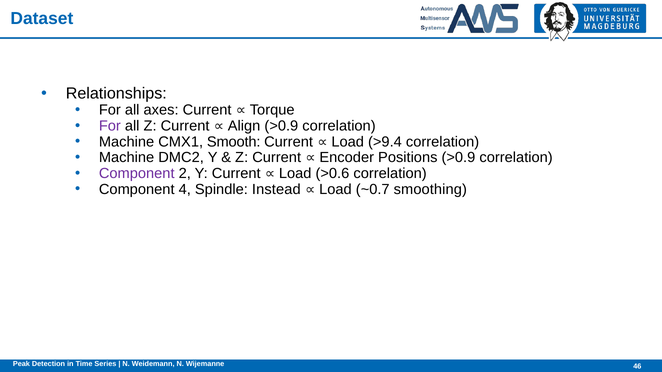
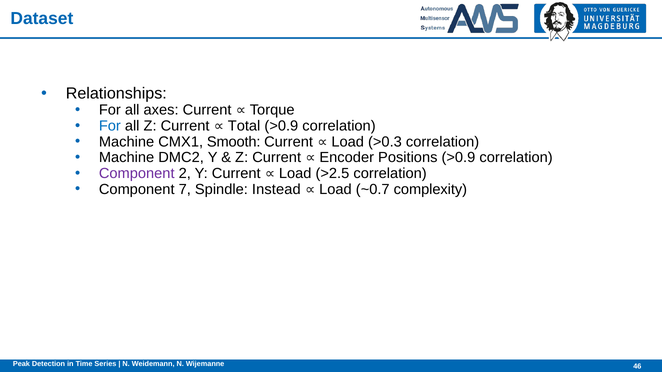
For colour: purple -> blue (110, 126)
Align: Align -> Total (244, 126)
>9.4: >9.4 -> >0.3 (385, 142)
>0.6: >0.6 -> >2.5 (332, 174)
4: 4 -> 7 (185, 189)
smoothing: smoothing -> complexity (430, 189)
